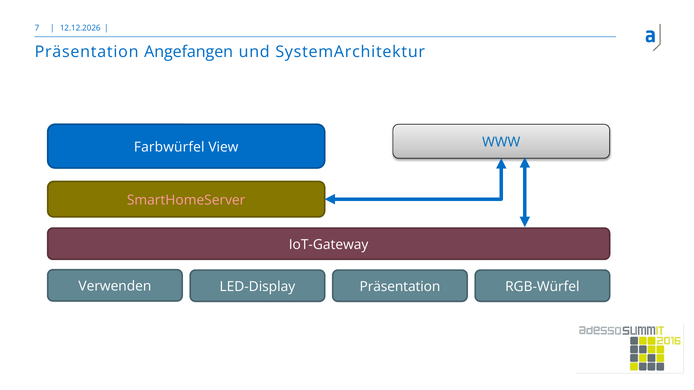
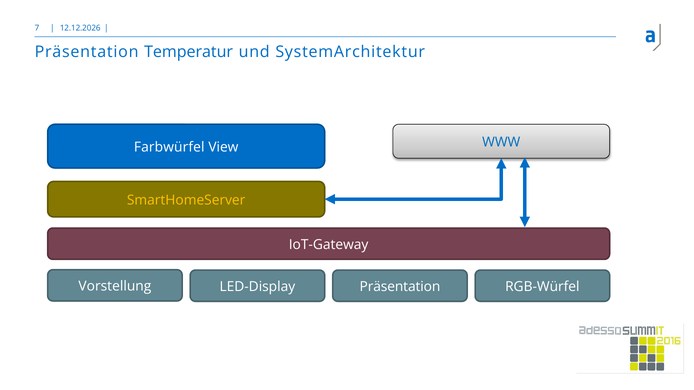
Angefangen: Angefangen -> Temperatur (189, 52)
SmartHomeServer colour: pink -> yellow (186, 200)
Verwenden: Verwenden -> Vorstellung (115, 287)
